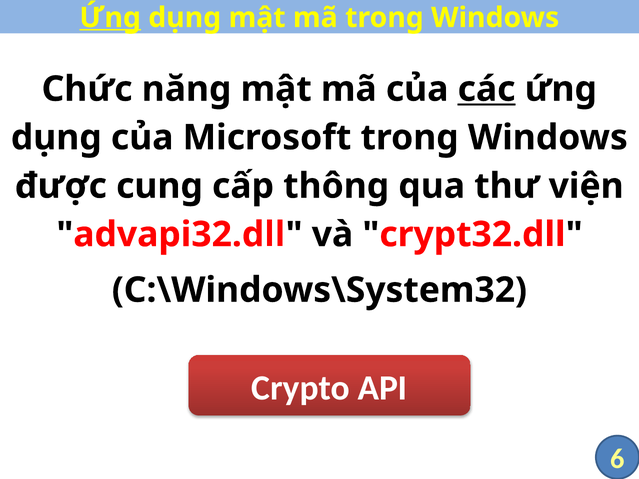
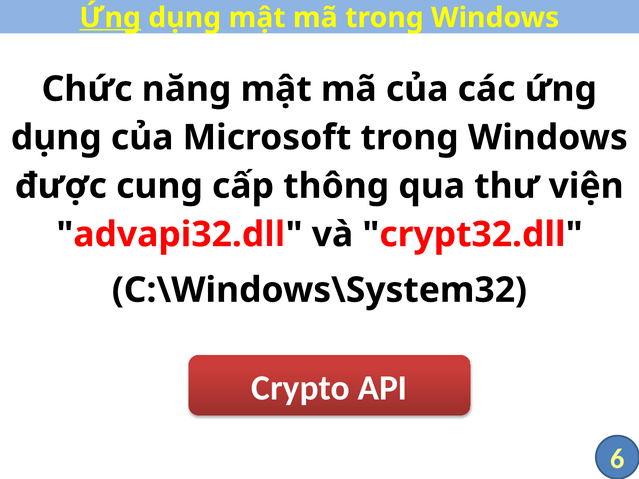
các underline: present -> none (487, 89)
